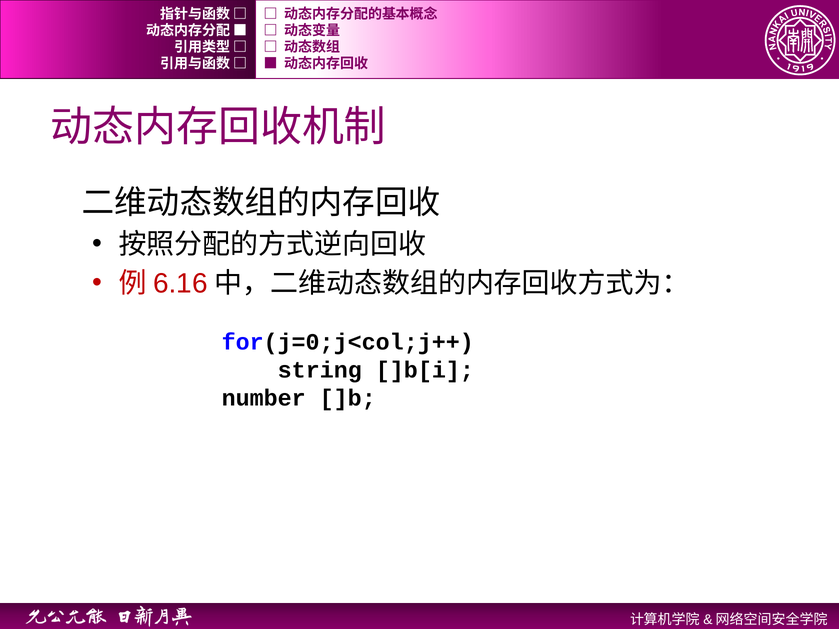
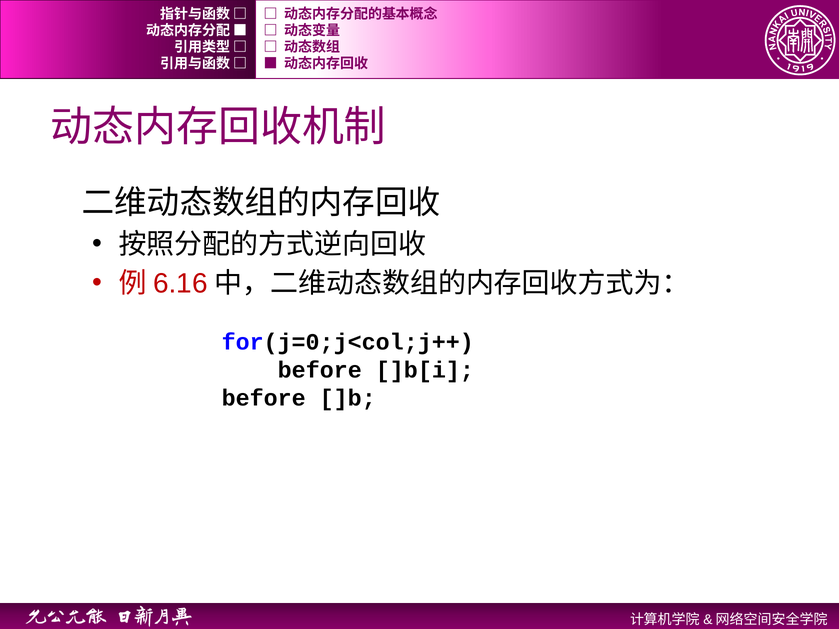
string: string -> before (320, 370)
number: number -> before (264, 398)
